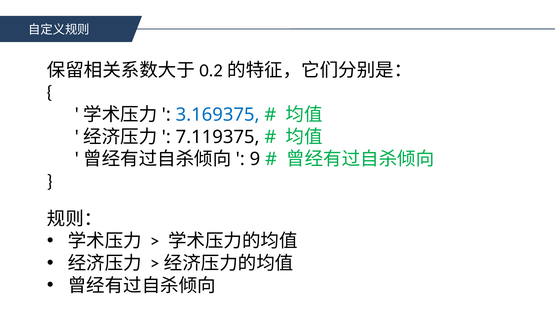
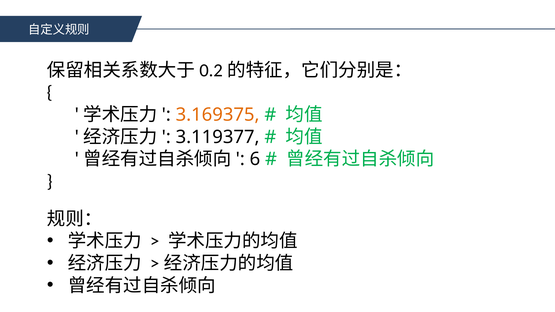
3.169375 colour: blue -> orange (218, 115)
7.119375: 7.119375 -> 3.119377 (218, 137)
9: 9 -> 6 (255, 159)
